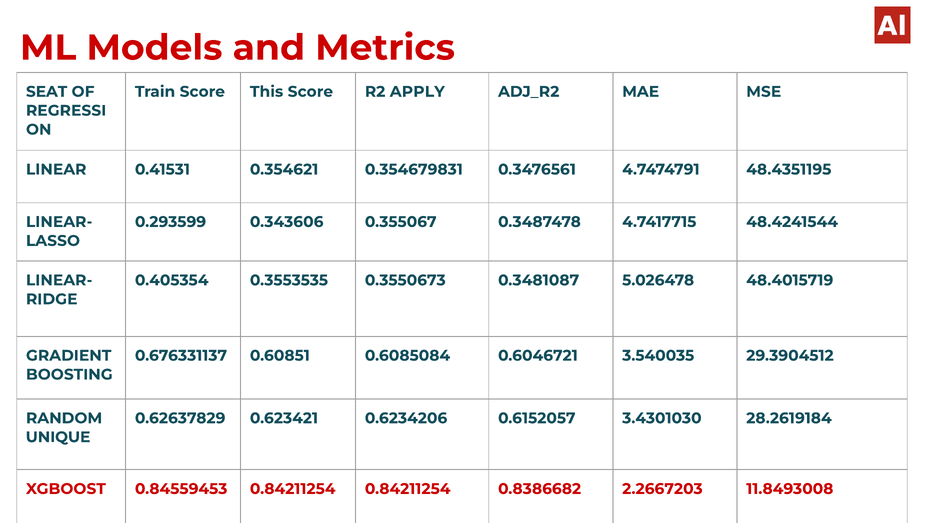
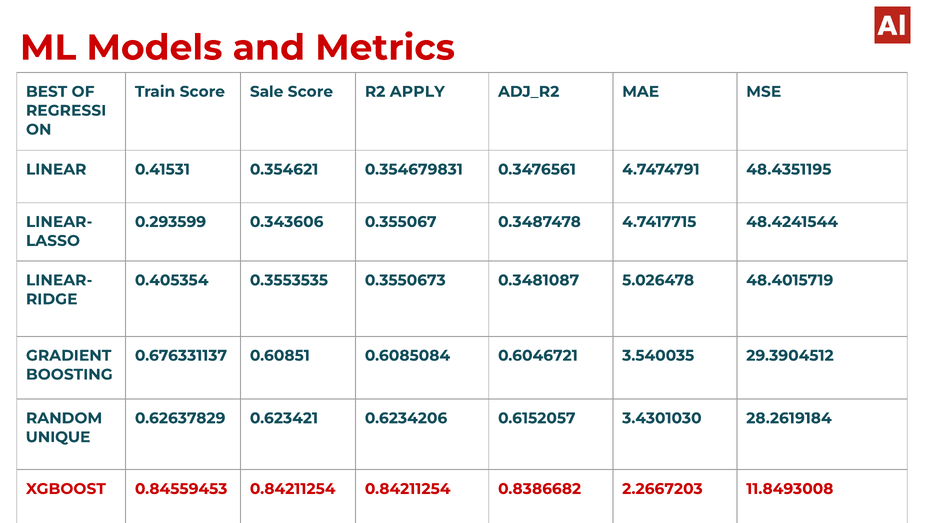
SEAT: SEAT -> BEST (47, 92)
This: This -> Sale (267, 92)
